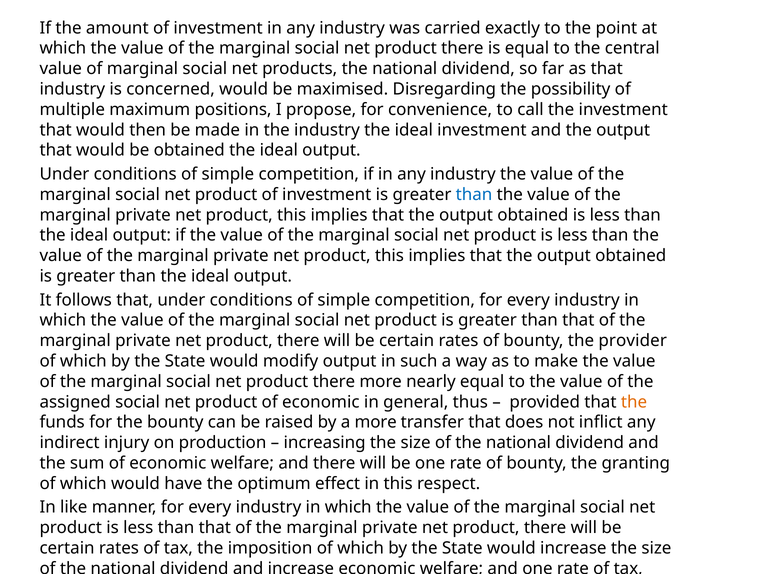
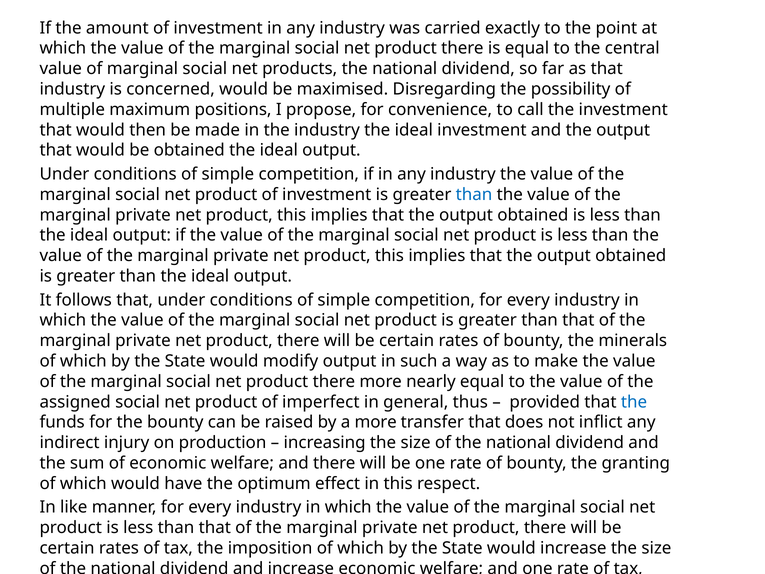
provider: provider -> minerals (633, 341)
product of economic: economic -> imperfect (321, 402)
the colour: orange -> blue (634, 402)
